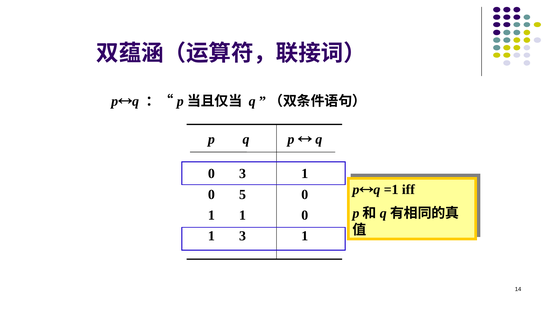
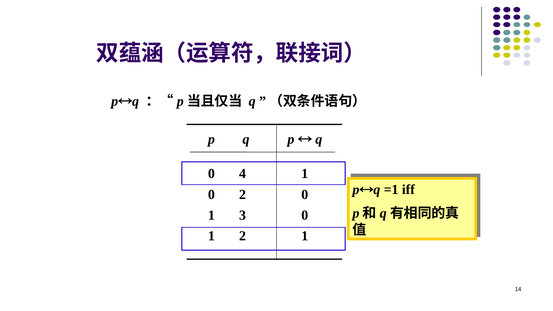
0 3: 3 -> 4 (243, 174)
0 5: 5 -> 2 (243, 194)
1: 1 -> 3 (243, 215)
1 3: 3 -> 2 (243, 236)
